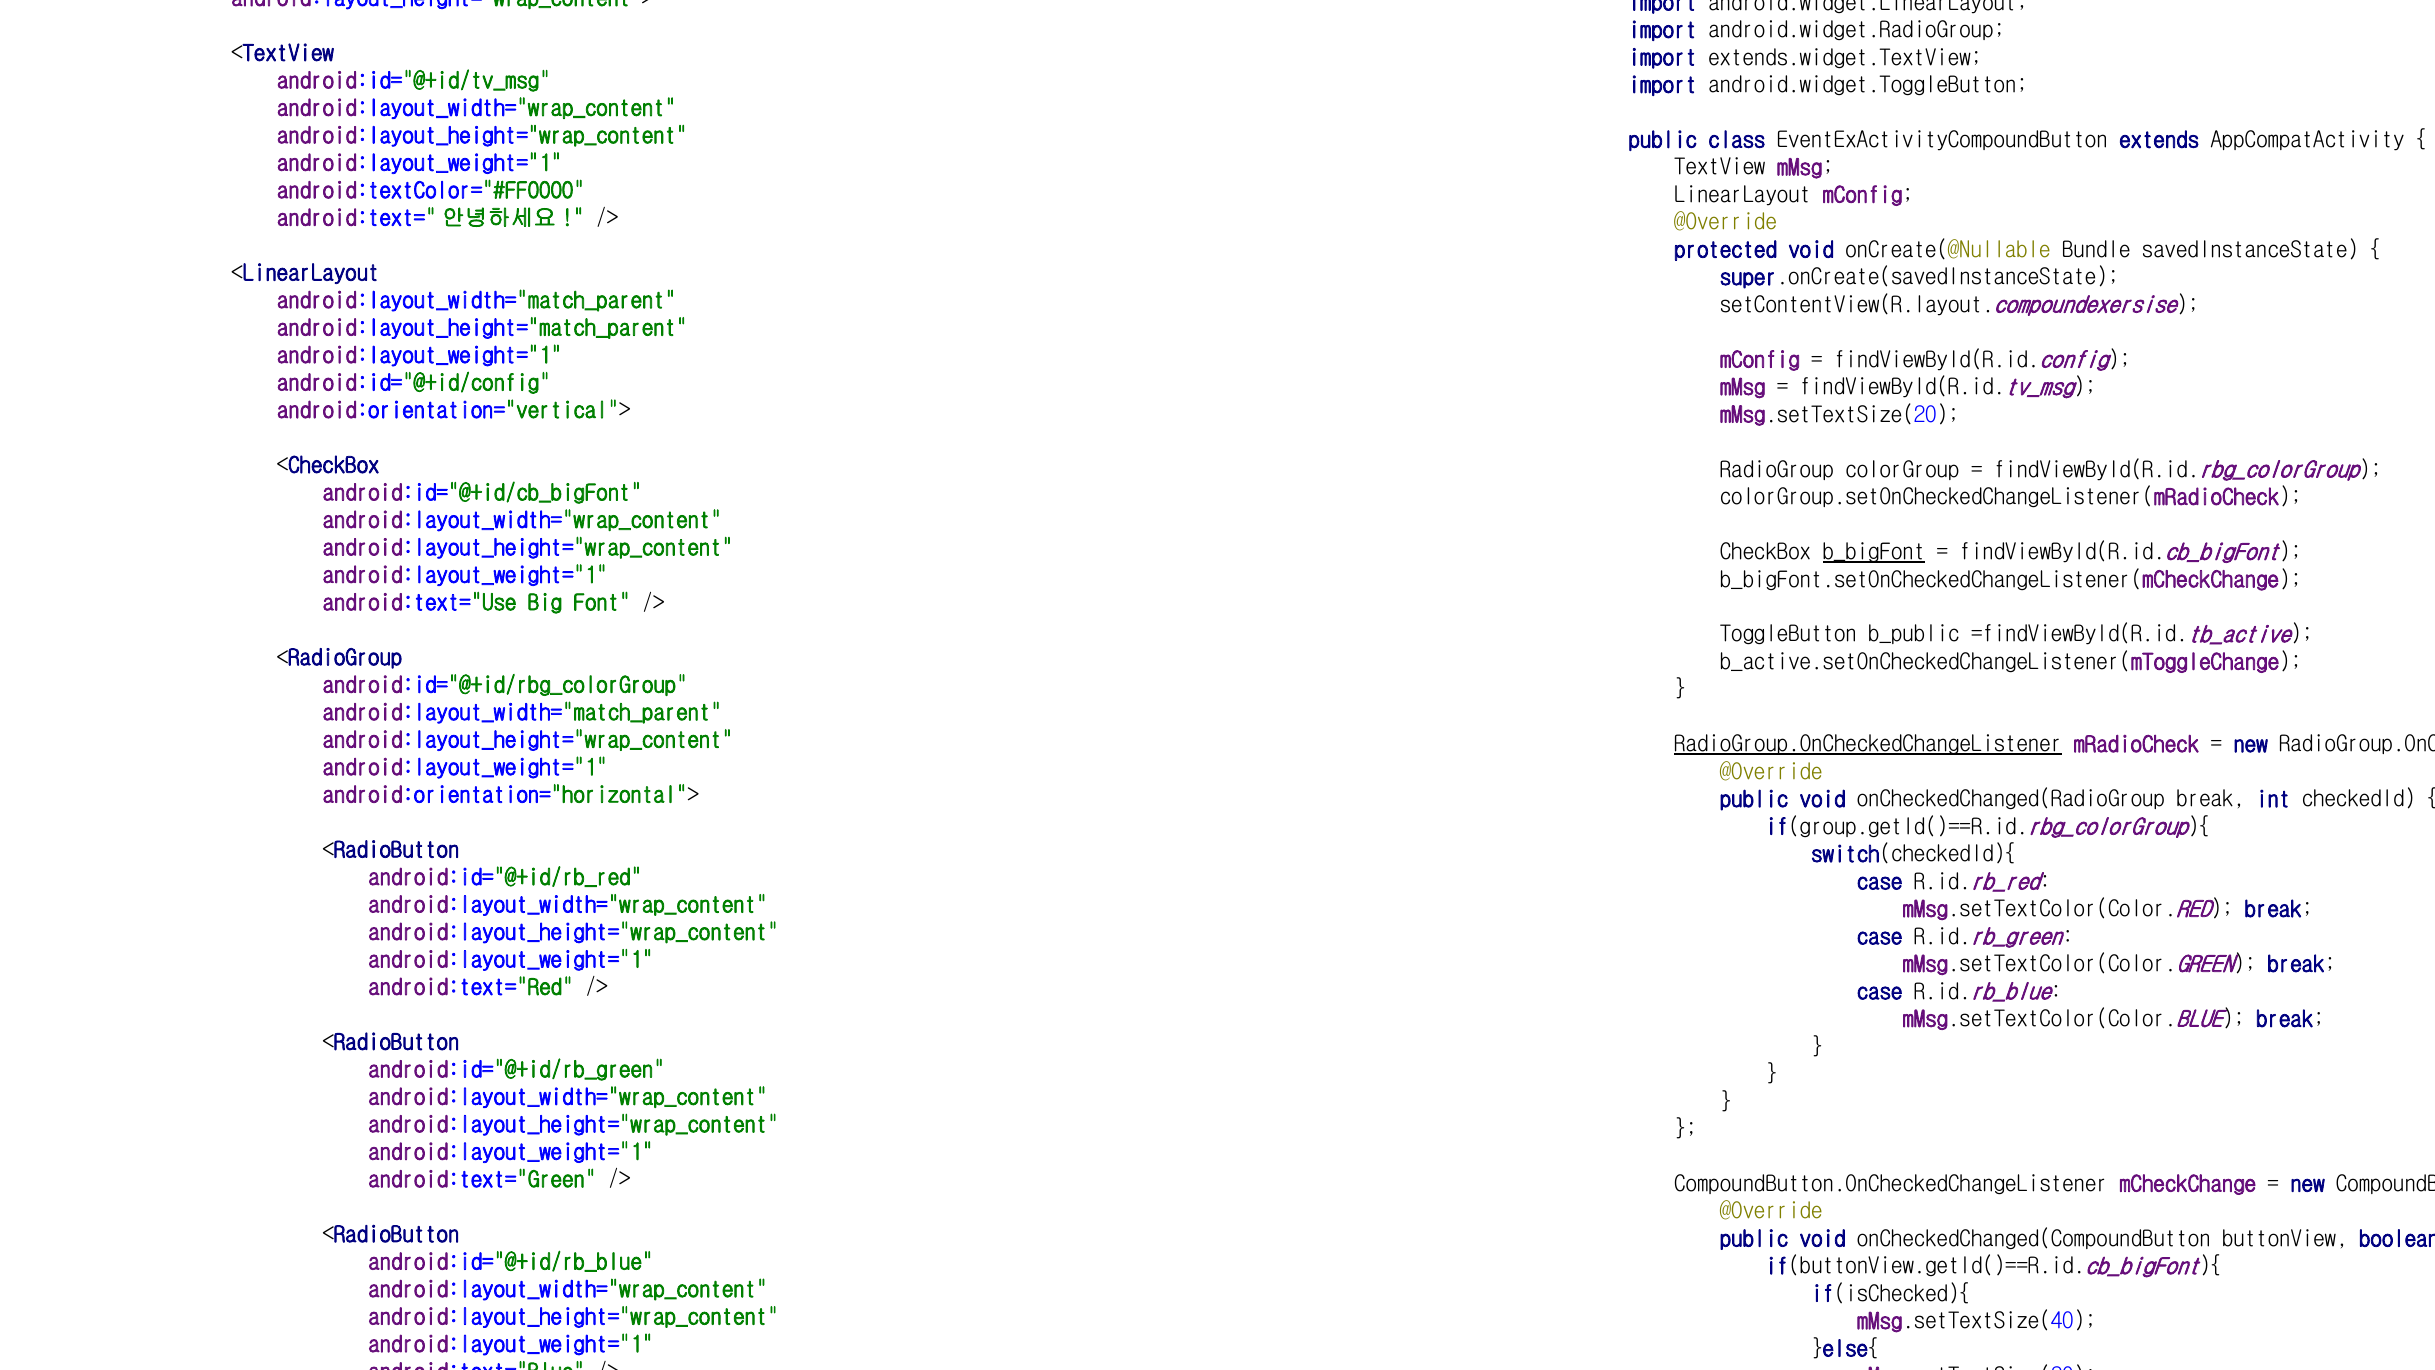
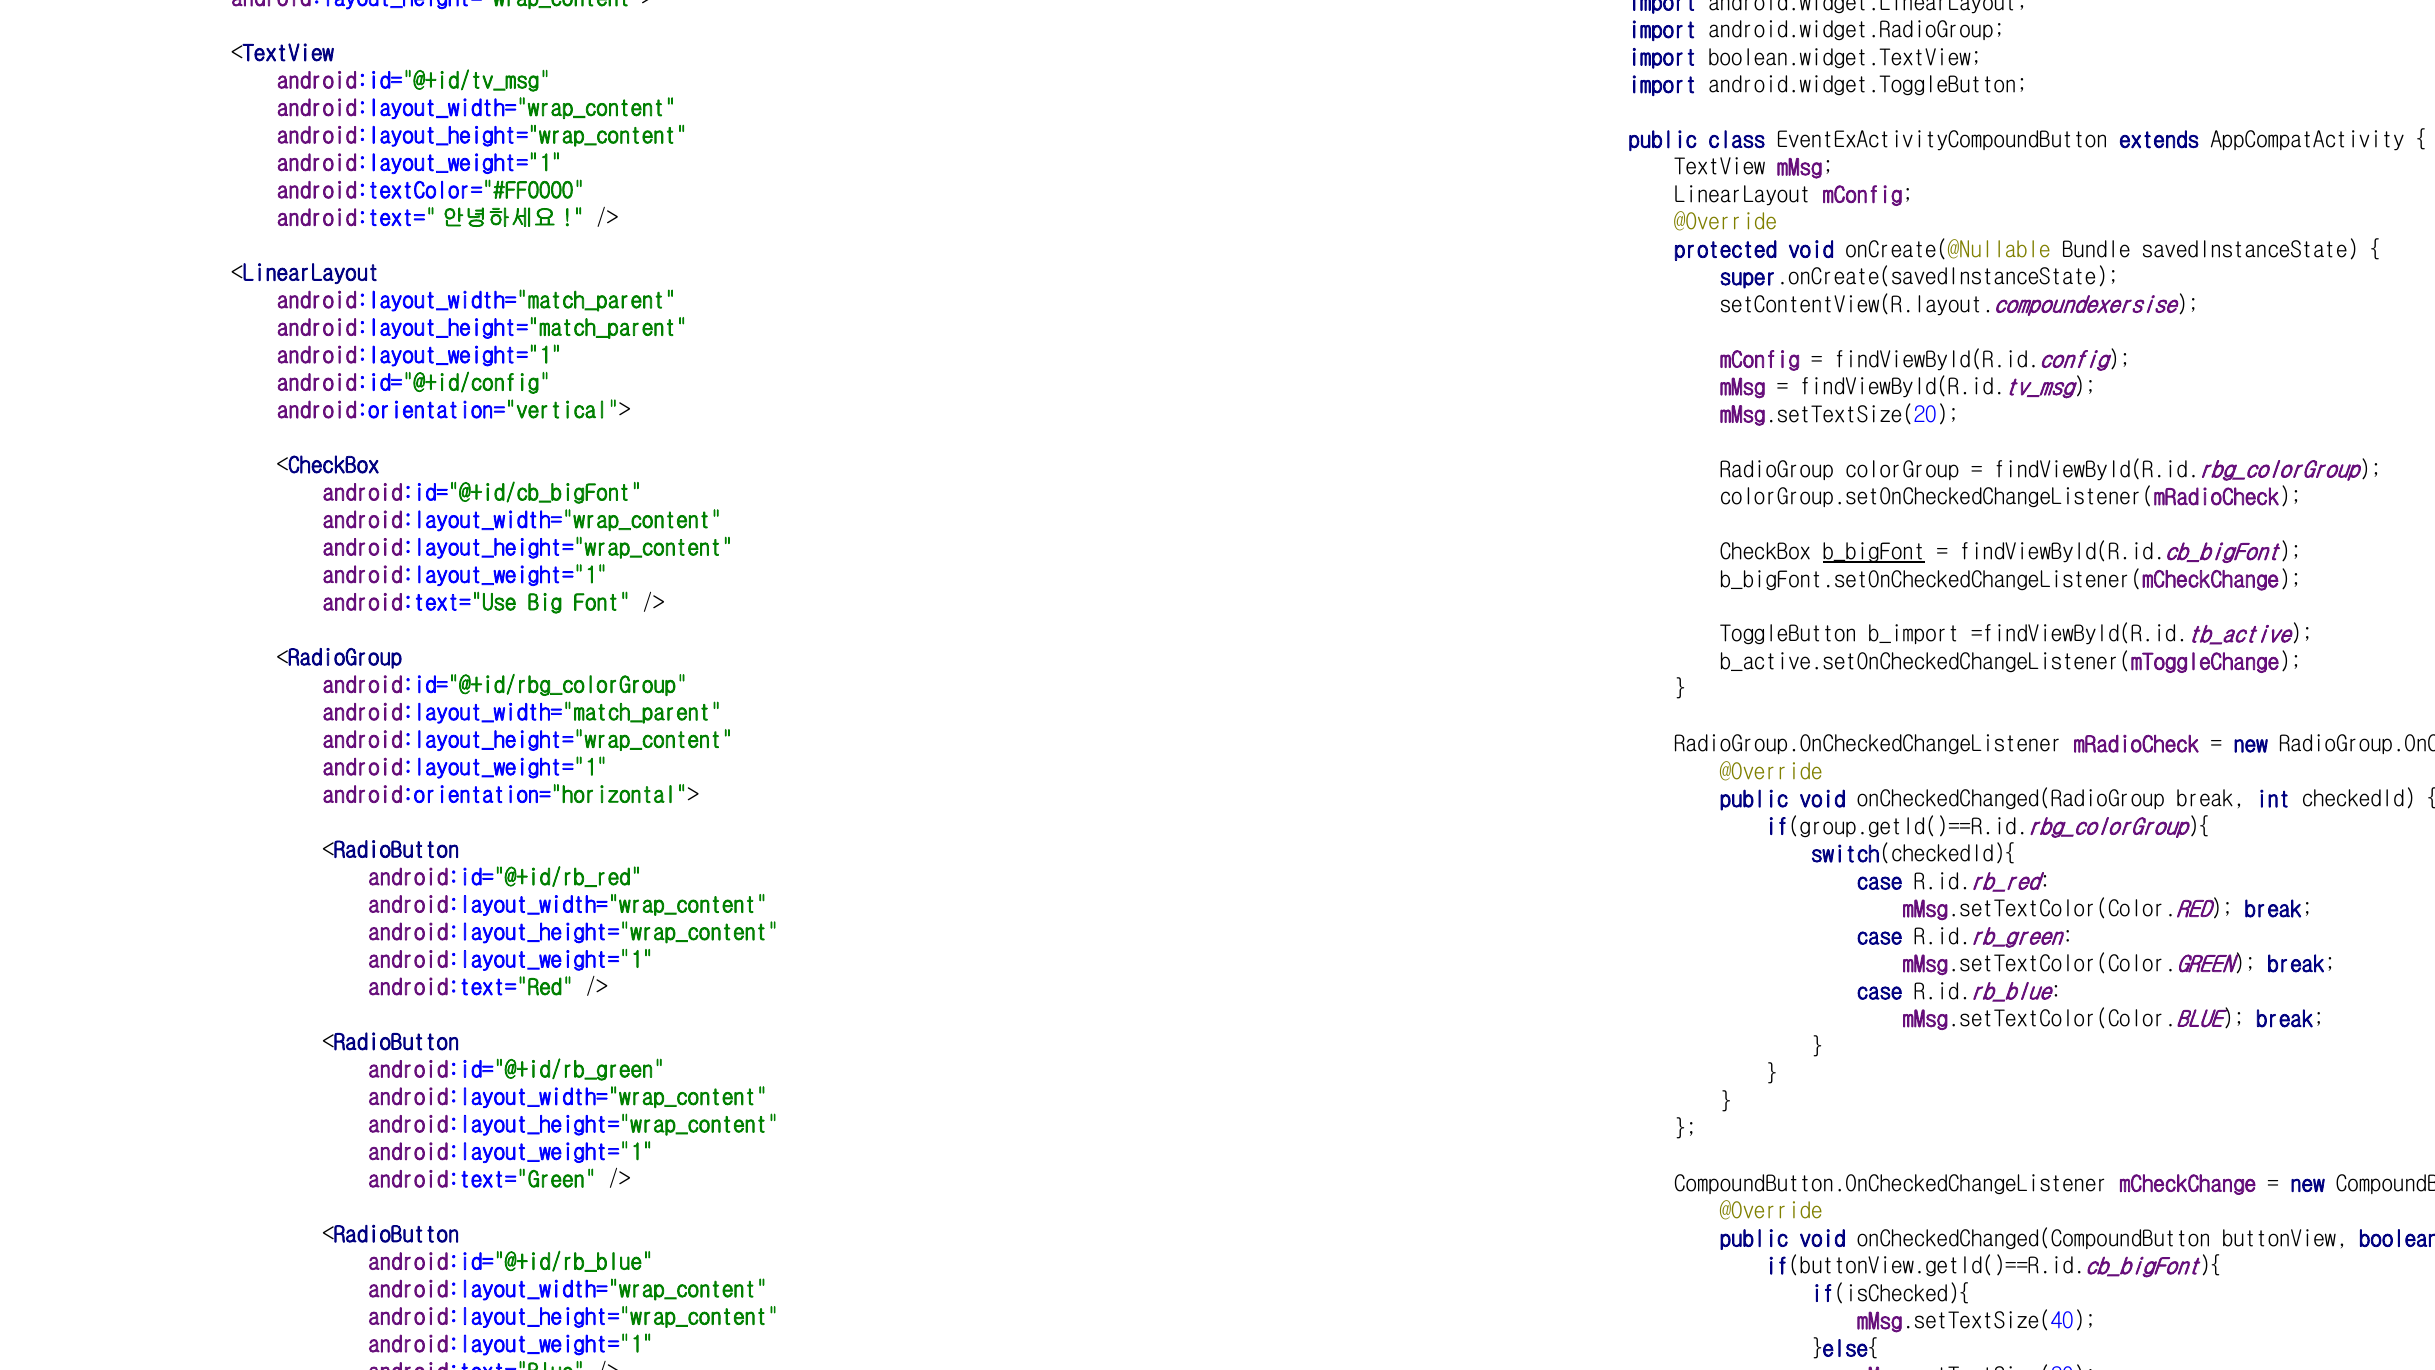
extends.widget.TextView: extends.widget.TextView -> boolean.widget.TextView (1845, 58)
b_public: b_public -> b_import (1914, 634)
RadioGroup.OnCheckedChangeListener underline: present -> none (1868, 744)
